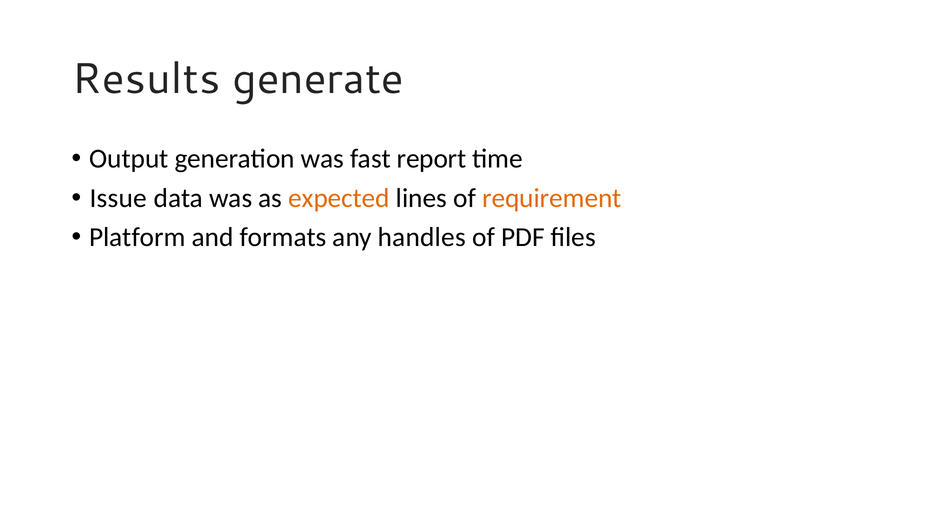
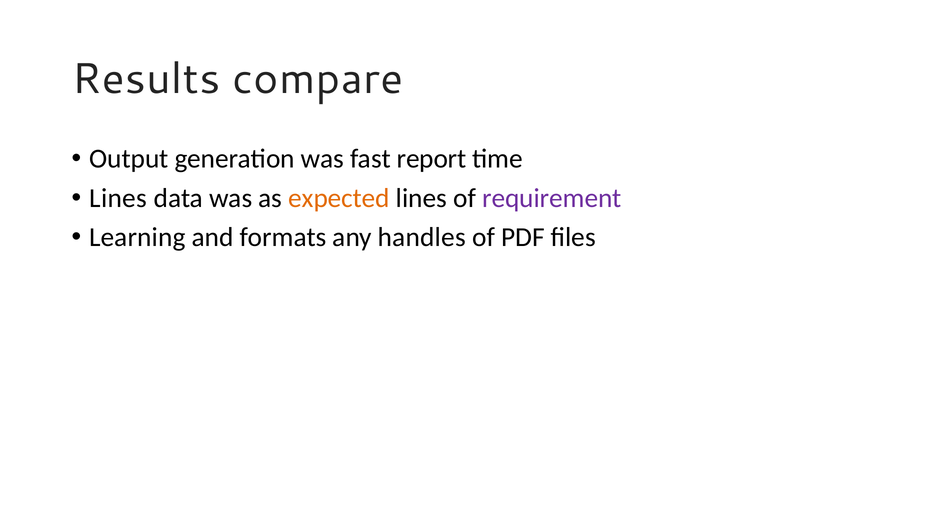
generate: generate -> compare (318, 79)
Issue: Issue -> Lines (118, 198)
requirement colour: orange -> purple (552, 198)
Platform: Platform -> Learning (137, 238)
